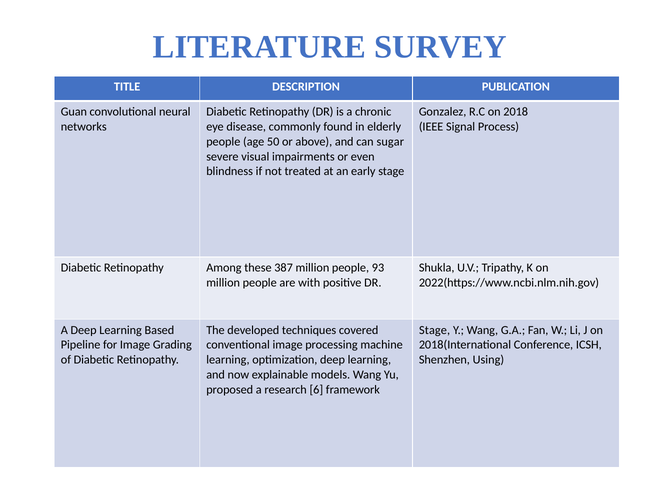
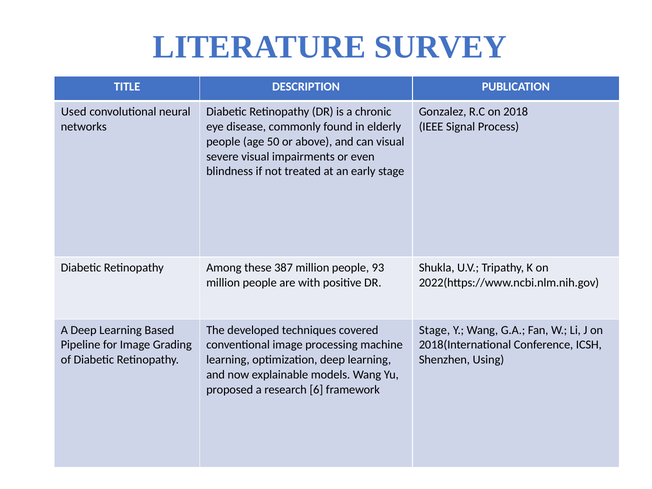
Guan: Guan -> Used (74, 112)
can sugar: sugar -> visual (390, 142)
